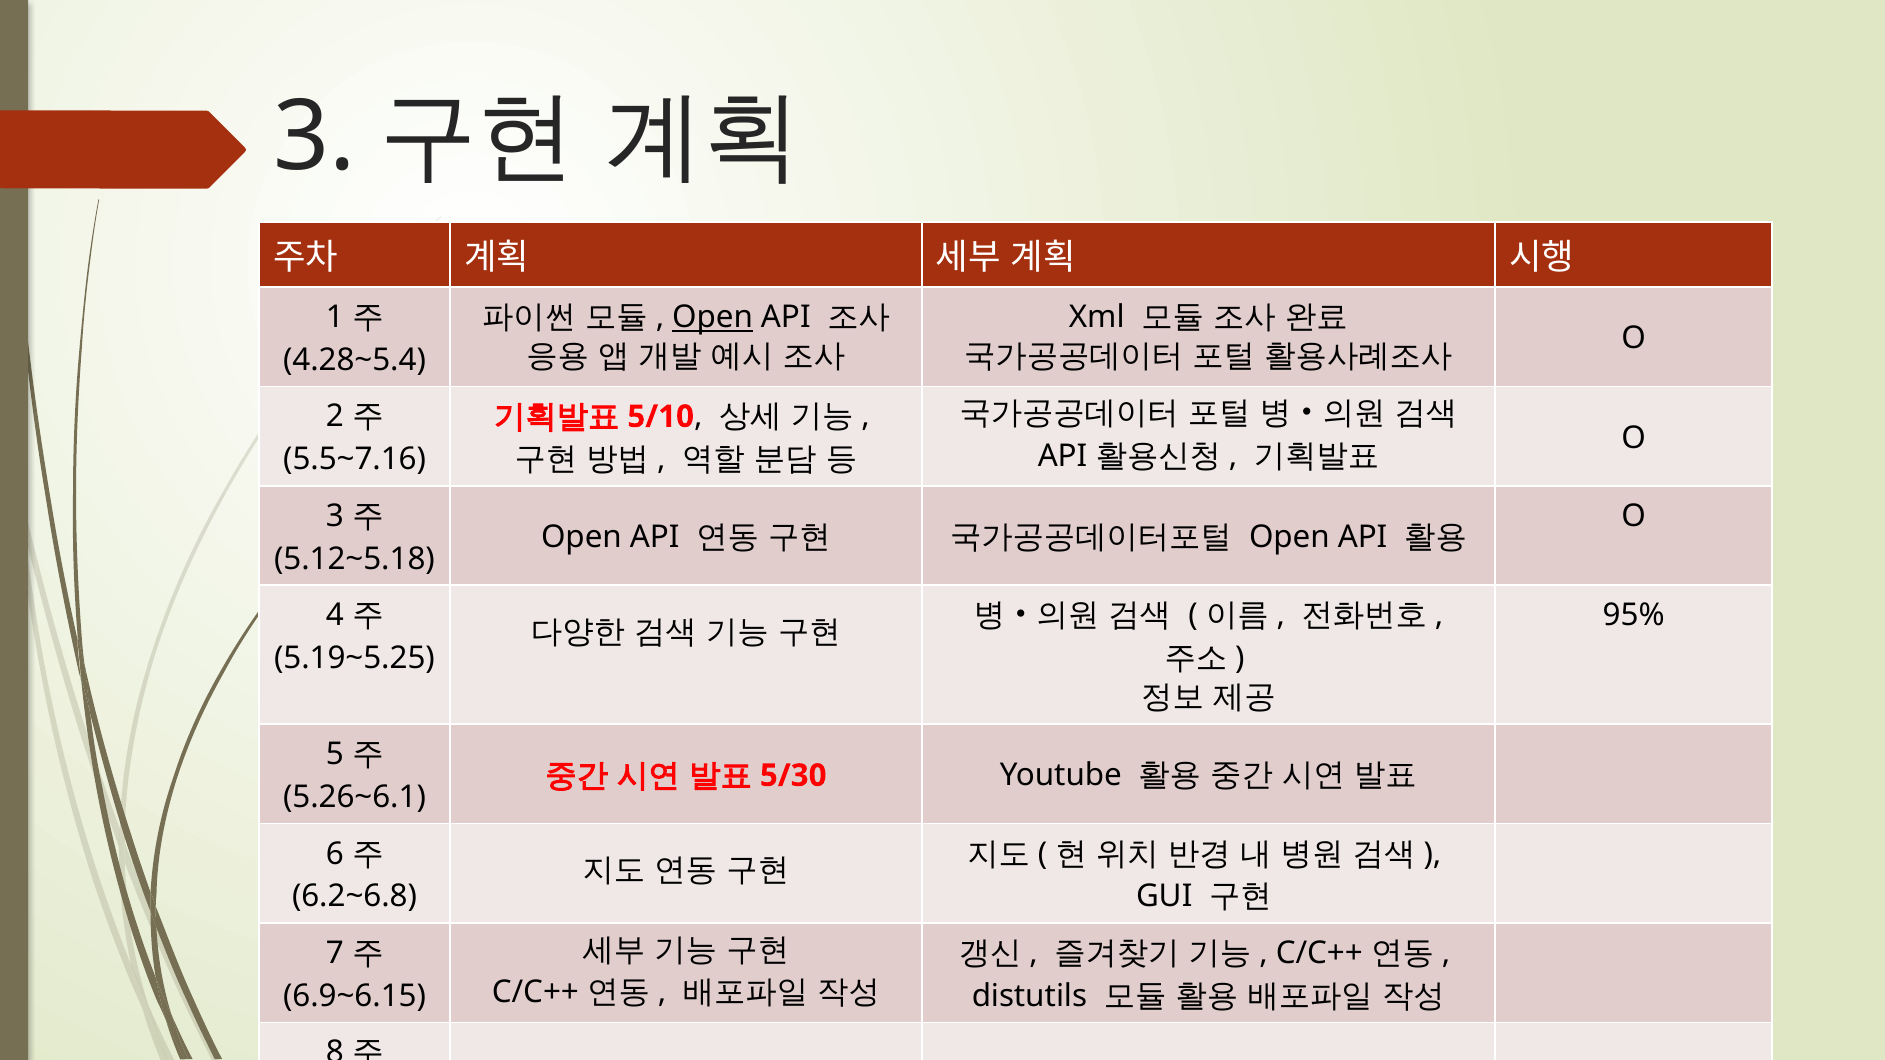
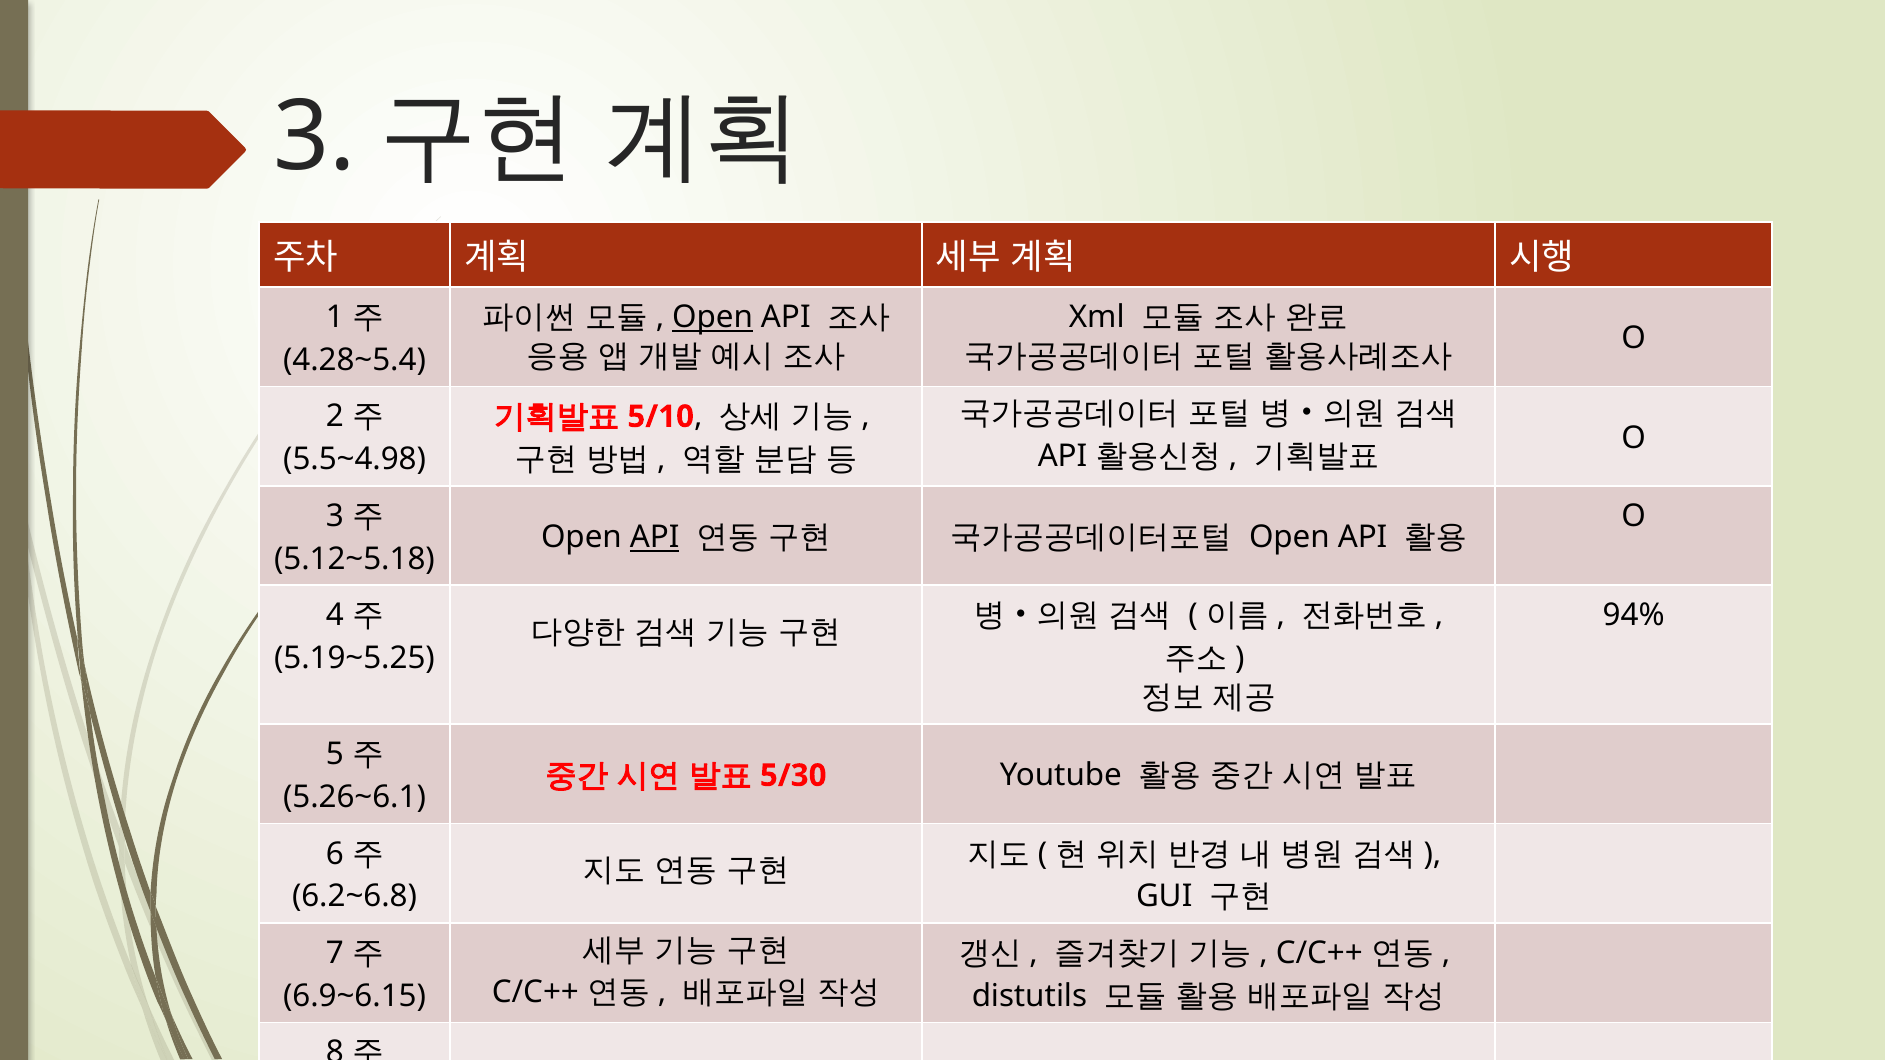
5.5~7.16: 5.5~7.16 -> 5.5~4.98 (355, 459)
API underline: none -> present (655, 537)
95%: 95% -> 94% (1634, 616)
